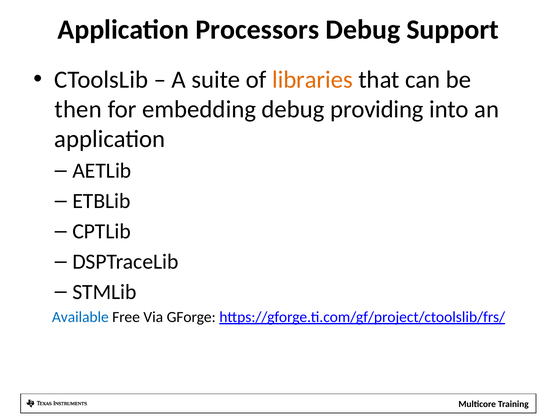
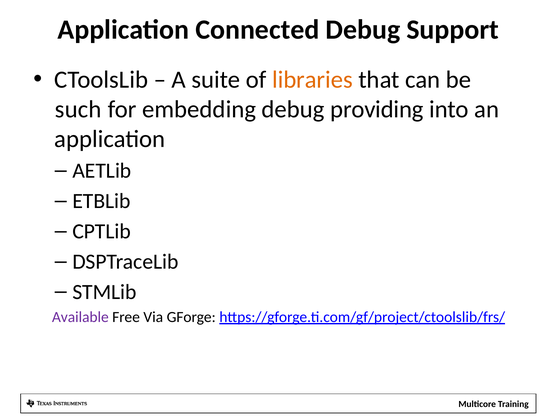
Processors: Processors -> Connected (257, 30)
then: then -> such (78, 109)
Available colour: blue -> purple (80, 317)
